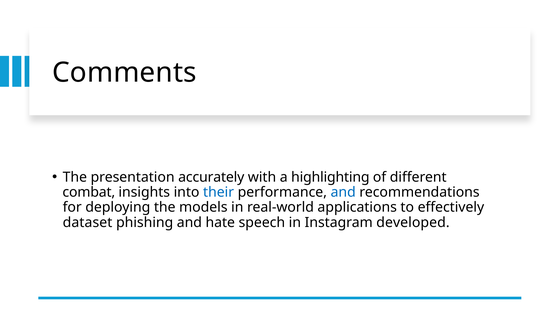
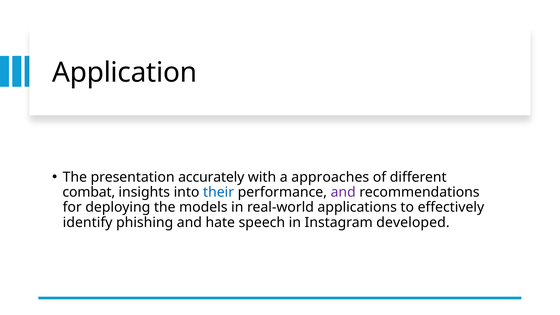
Comments: Comments -> Application (125, 73)
highlighting: highlighting -> approaches (330, 177)
and colour: blue -> purple (343, 192)
dataset: dataset -> identify (88, 222)
